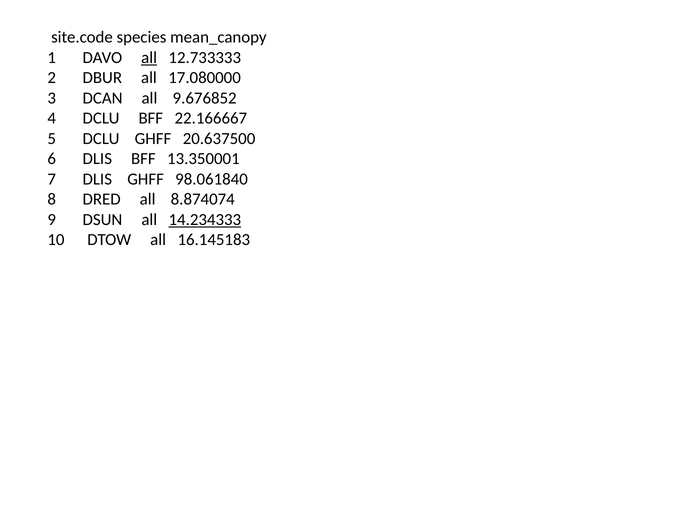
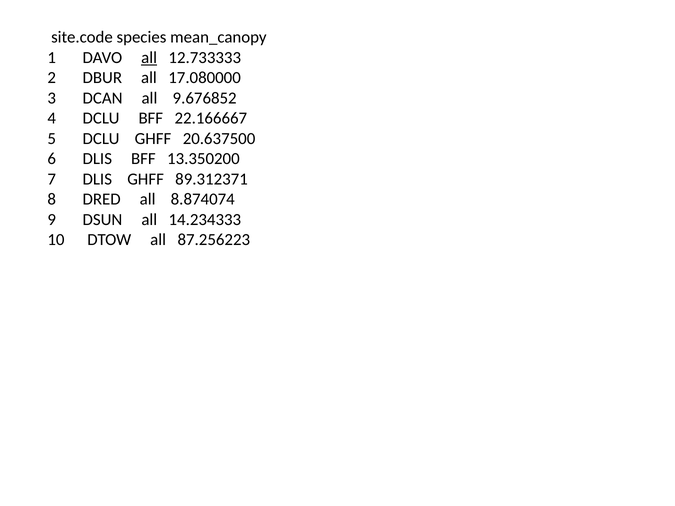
13.350001: 13.350001 -> 13.350200 (203, 159)
98.061840: 98.061840 -> 89.312371 (212, 179)
14.234333 underline: present -> none (205, 220)
16.145183: 16.145183 -> 87.256223 (214, 240)
